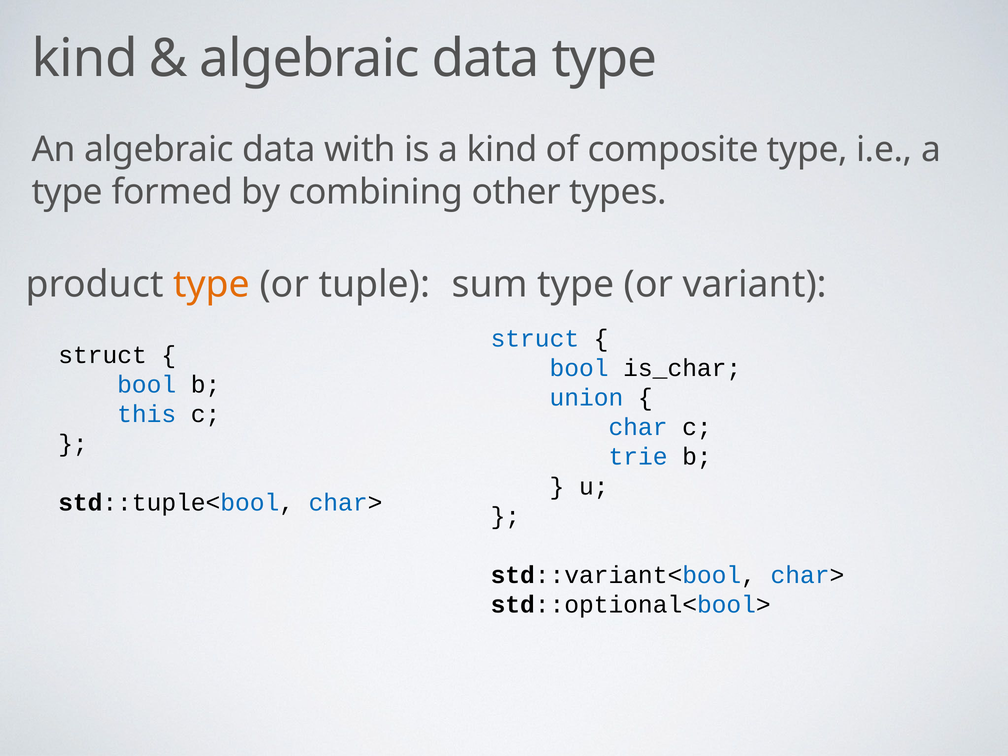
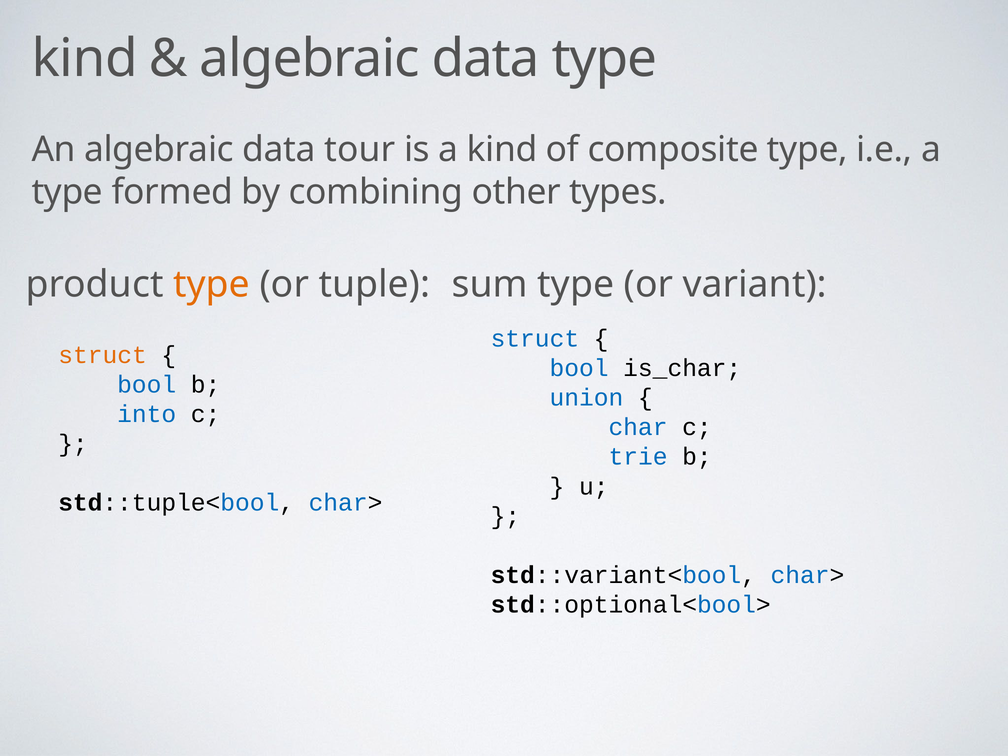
with: with -> tour (360, 149)
struct colour: black -> orange (103, 355)
this: this -> into (147, 414)
